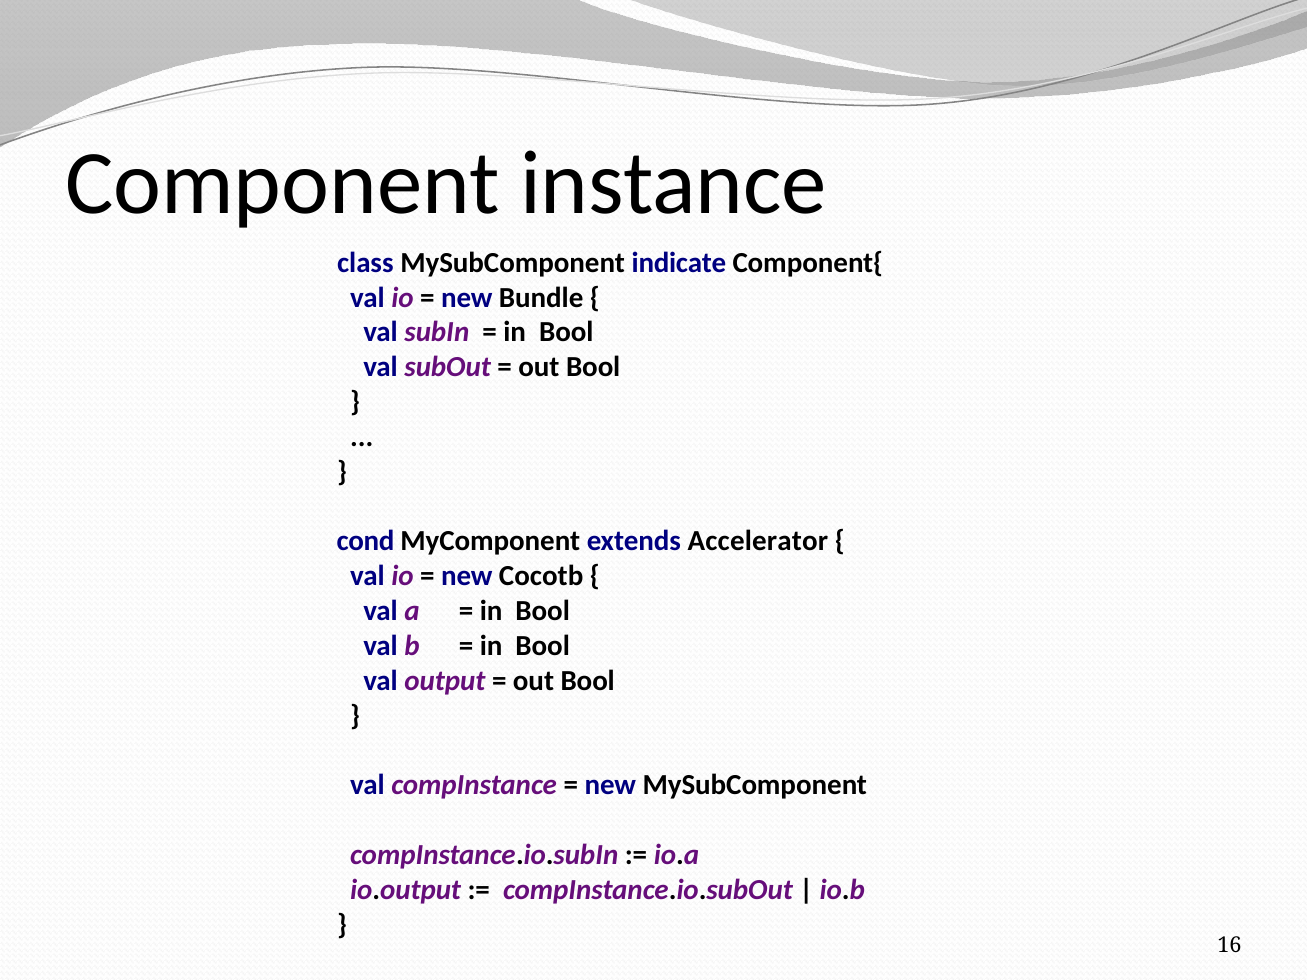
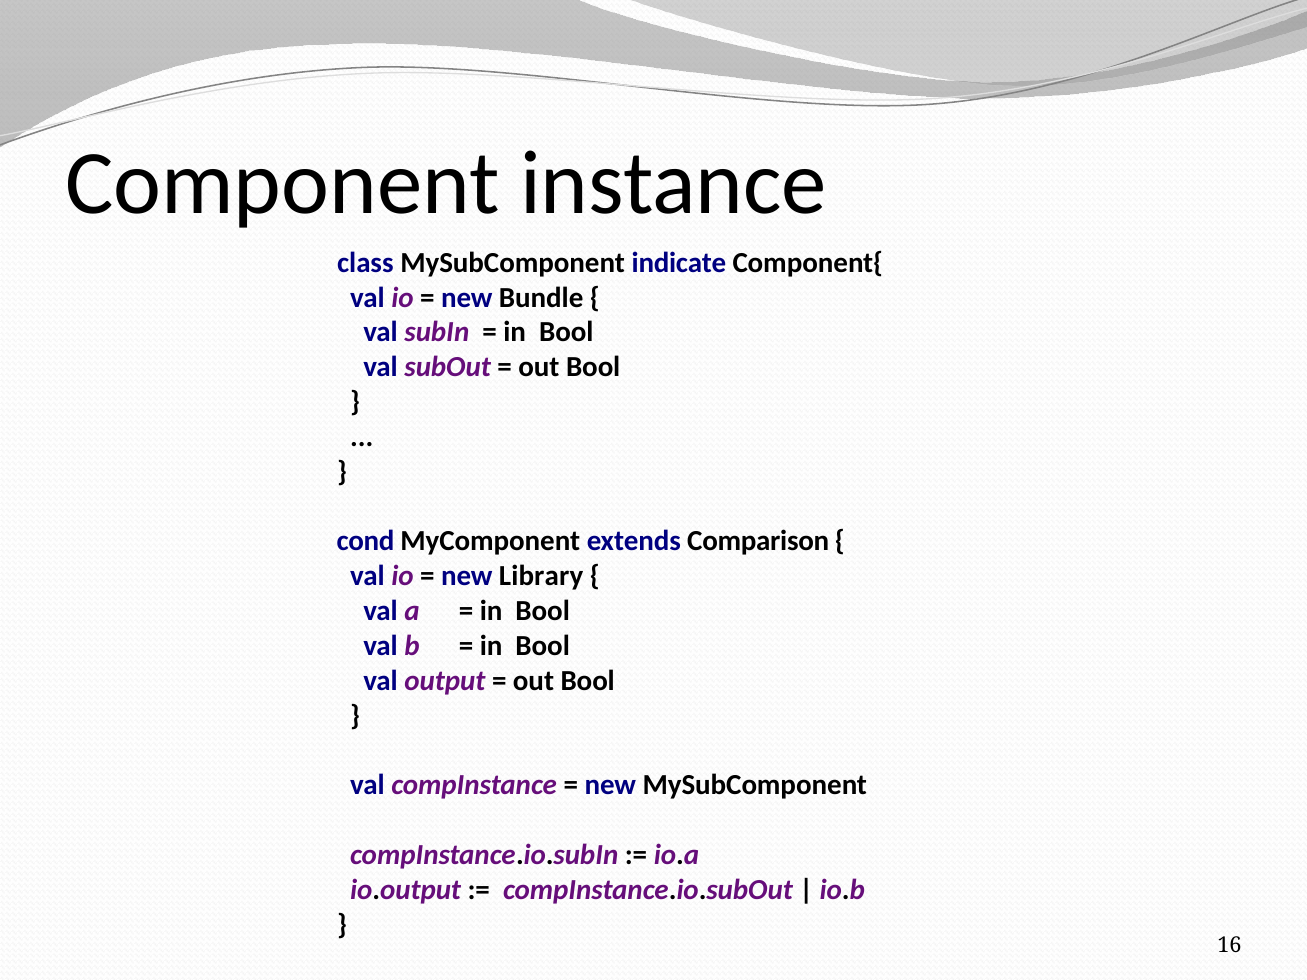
Accelerator: Accelerator -> Comparison (758, 541)
Cocotb: Cocotb -> Library (541, 576)
